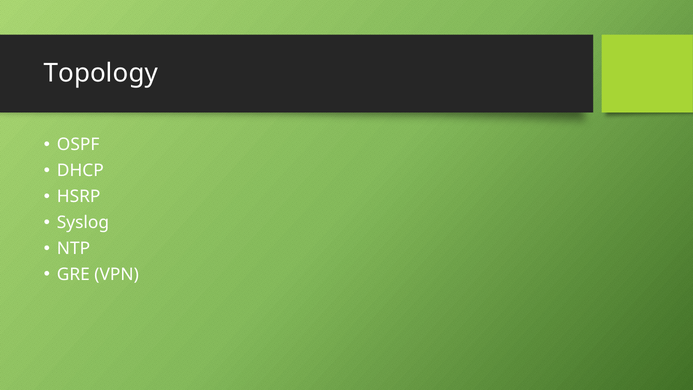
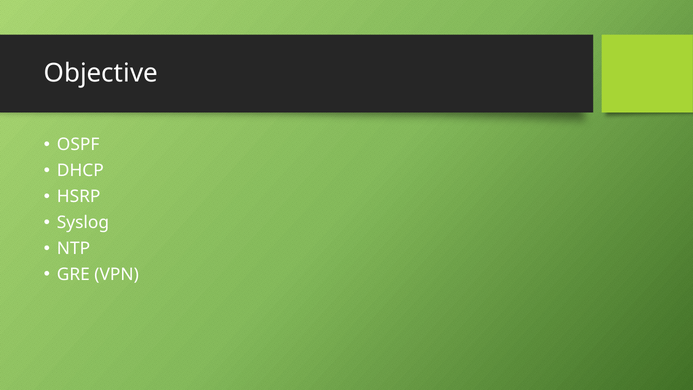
Topology: Topology -> Objective (101, 73)
